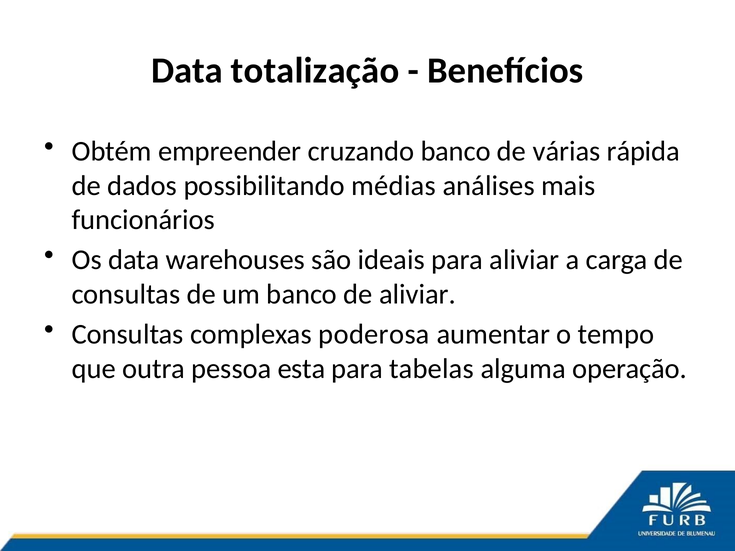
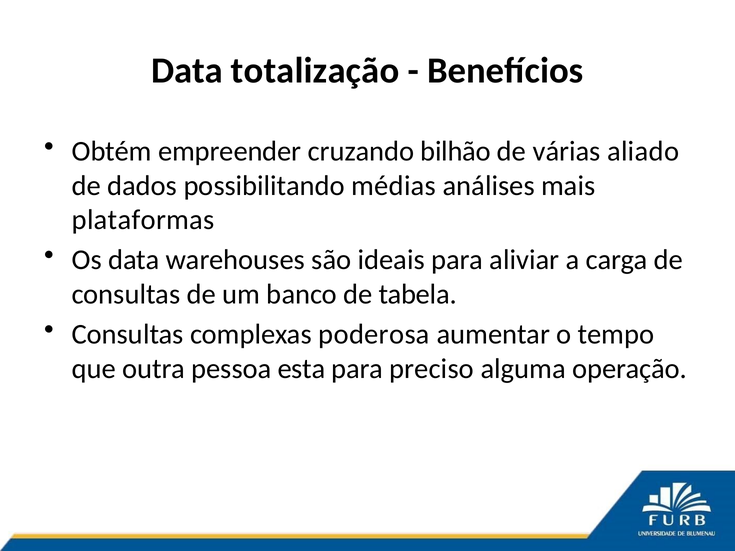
cruzando banco: banco -> bilhão (456, 151)
rápida: rápida -> aliado (643, 151)
funcionários: funcionários -> plataformas (143, 220)
de aliviar: aliviar -> tabela (418, 294)
tabelas: tabelas -> preciso (432, 369)
